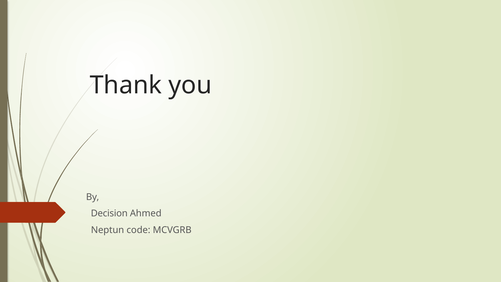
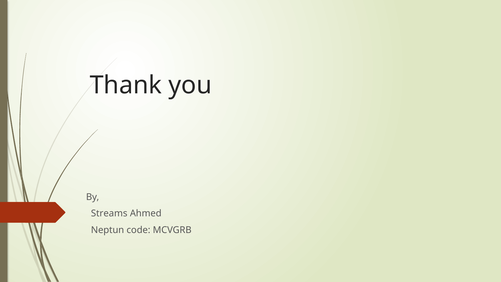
Decision: Decision -> Streams (109, 213)
